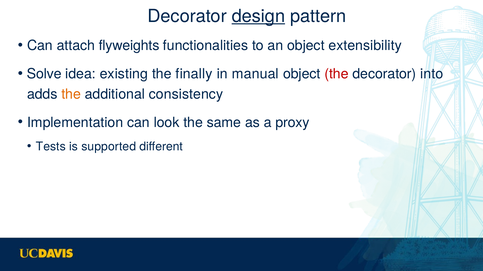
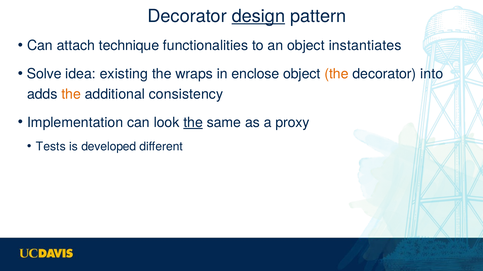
flyweights: flyweights -> technique (129, 46)
extensibility: extensibility -> instantiates (365, 46)
finally: finally -> wraps (194, 74)
manual: manual -> enclose (255, 74)
the colour: red -> orange (337, 74)
the underline: none -> present (193, 123)
supported: supported -> developed (109, 147)
